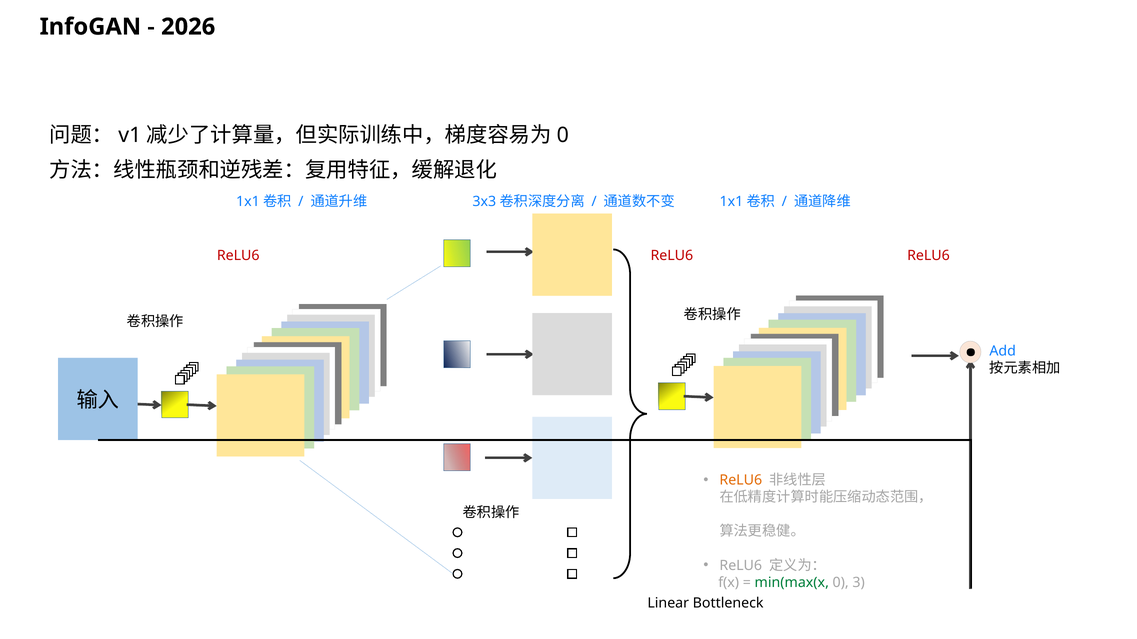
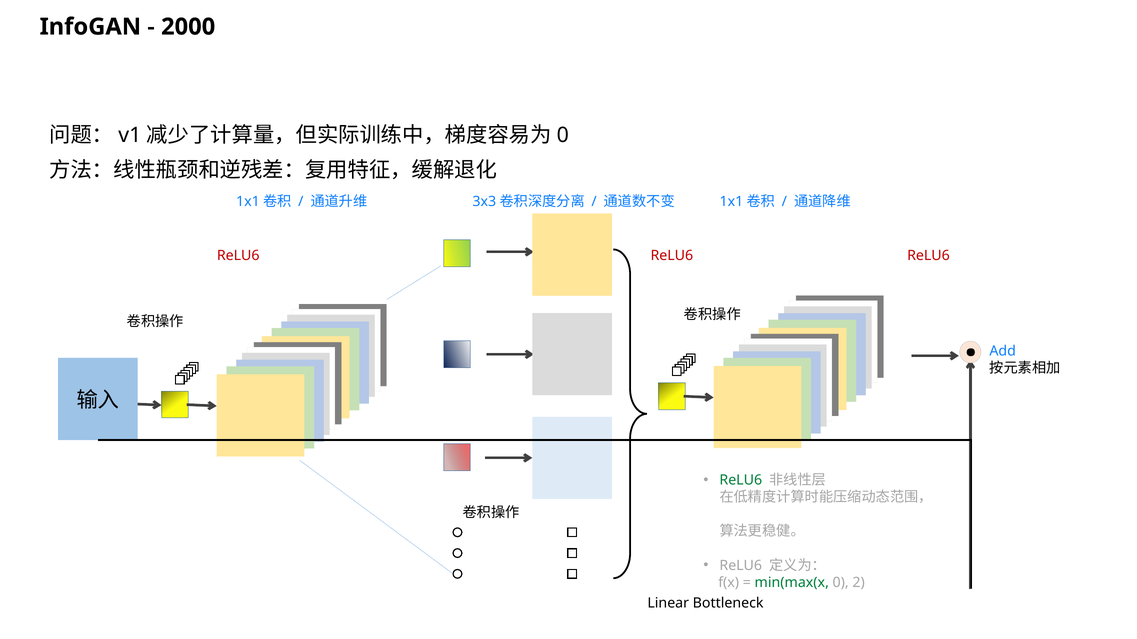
2026: 2026 -> 2000 (188, 27)
ReLU6 colour: orange -> green (741, 481)
3: 3 -> 2 (859, 583)
